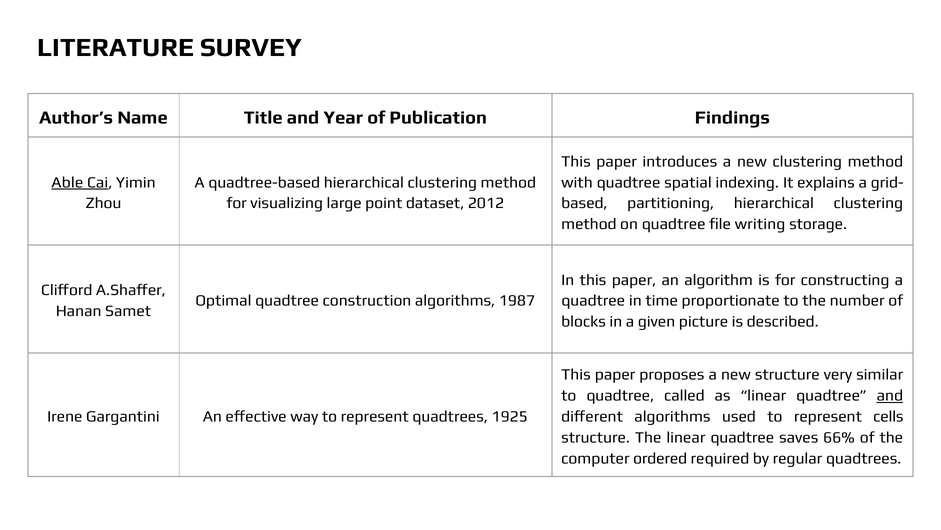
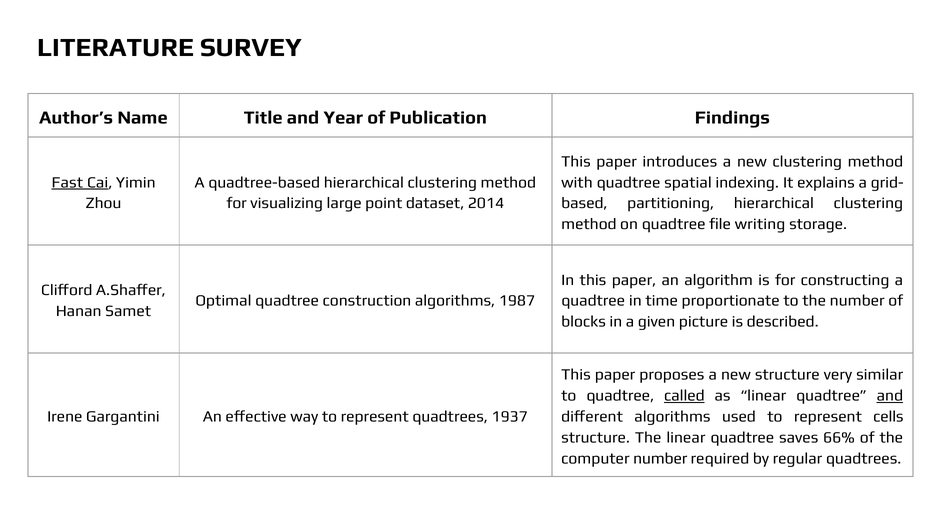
Able: Able -> Fast (67, 182)
2012: 2012 -> 2014 (486, 203)
called underline: none -> present (684, 395)
1925: 1925 -> 1937 (510, 416)
computer ordered: ordered -> number (660, 458)
